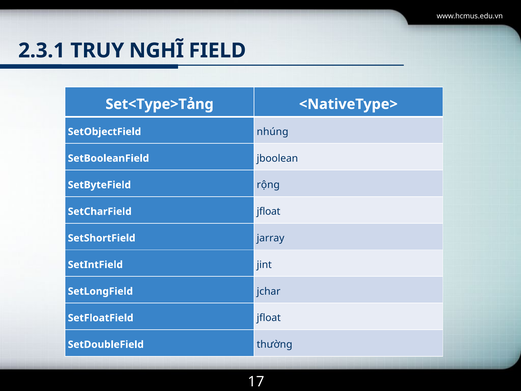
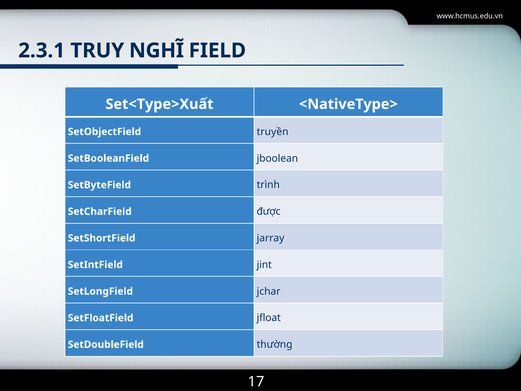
Set<Type>Tảng: Set<Type>Tảng -> Set<Type>Xuất (160, 104)
nhúng: nhúng -> truyền (273, 132)
rộng: rộng -> trình (268, 185)
SetCharField jfloat: jfloat -> được (269, 211)
